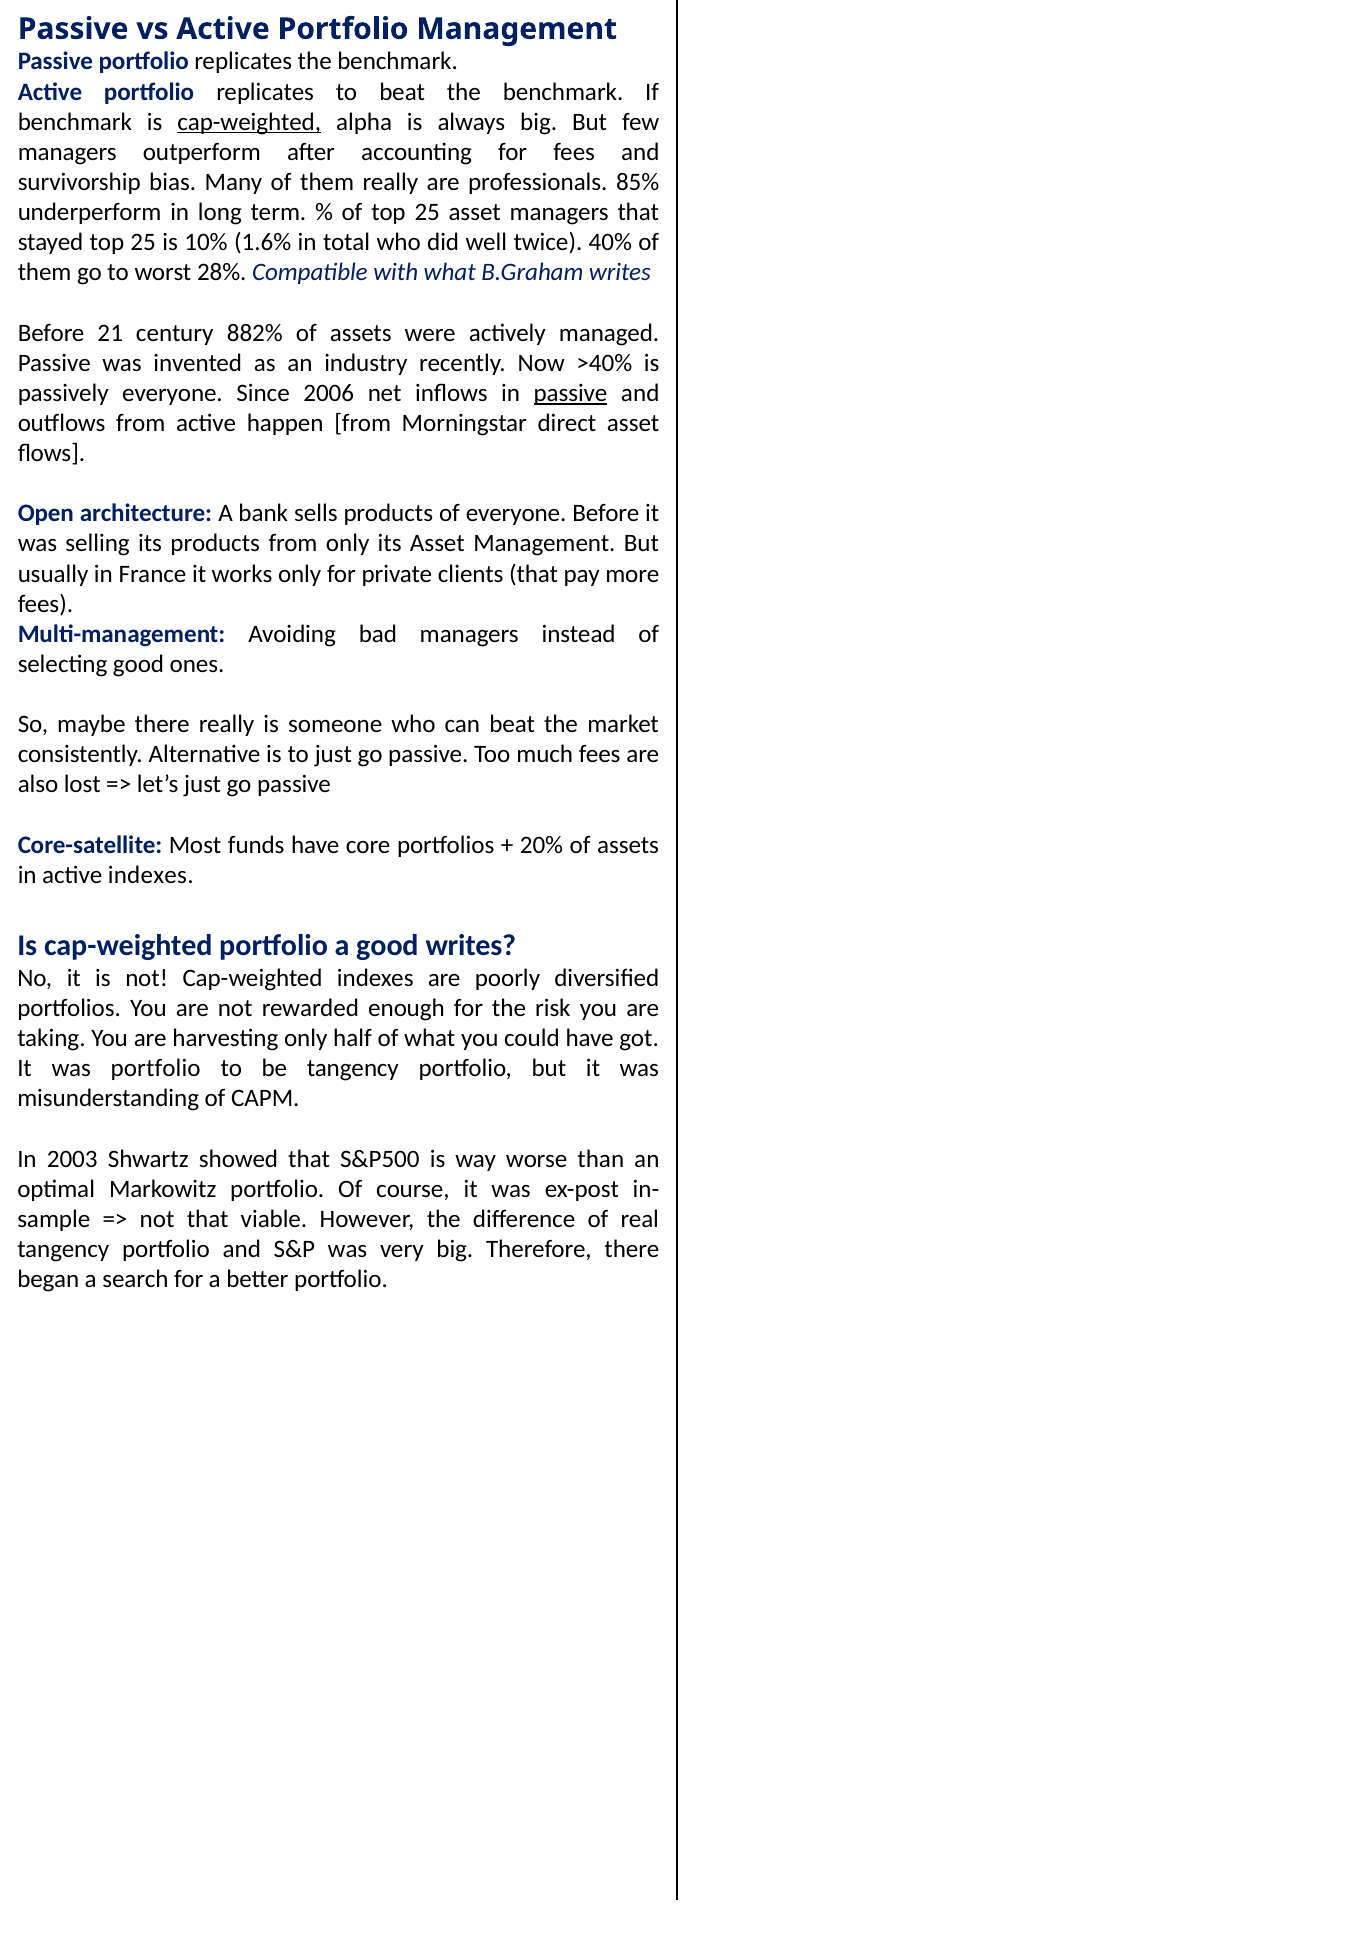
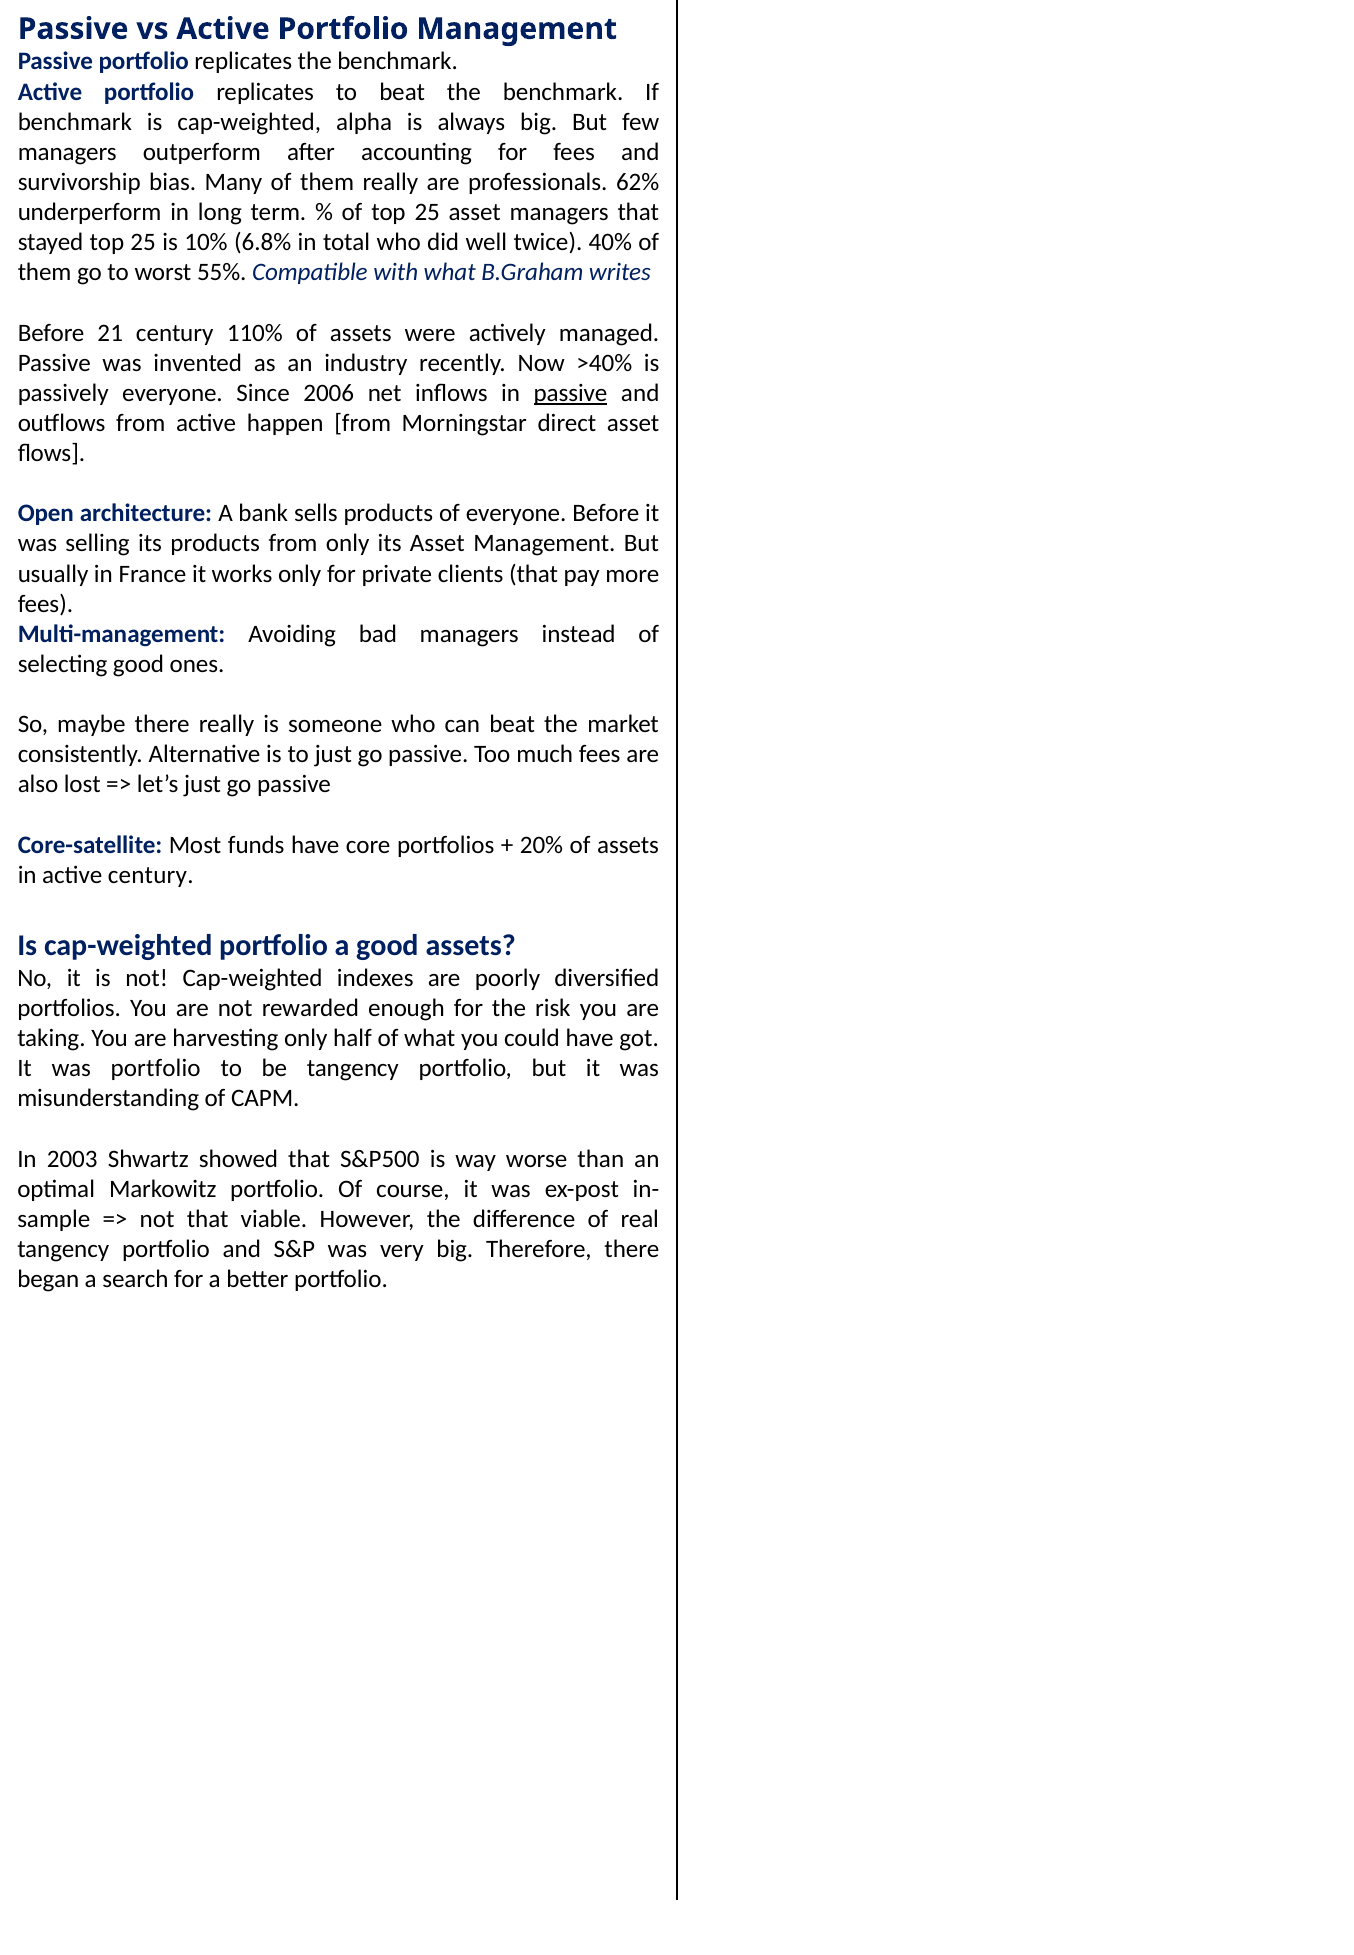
cap-weighted underline: present -> none (249, 122)
85%: 85% -> 62% (638, 182)
1.6%: 1.6% -> 6.8% (263, 243)
28%: 28% -> 55% (222, 273)
882%: 882% -> 110% (255, 333)
active indexes: indexes -> century (151, 875)
good writes: writes -> assets (471, 946)
